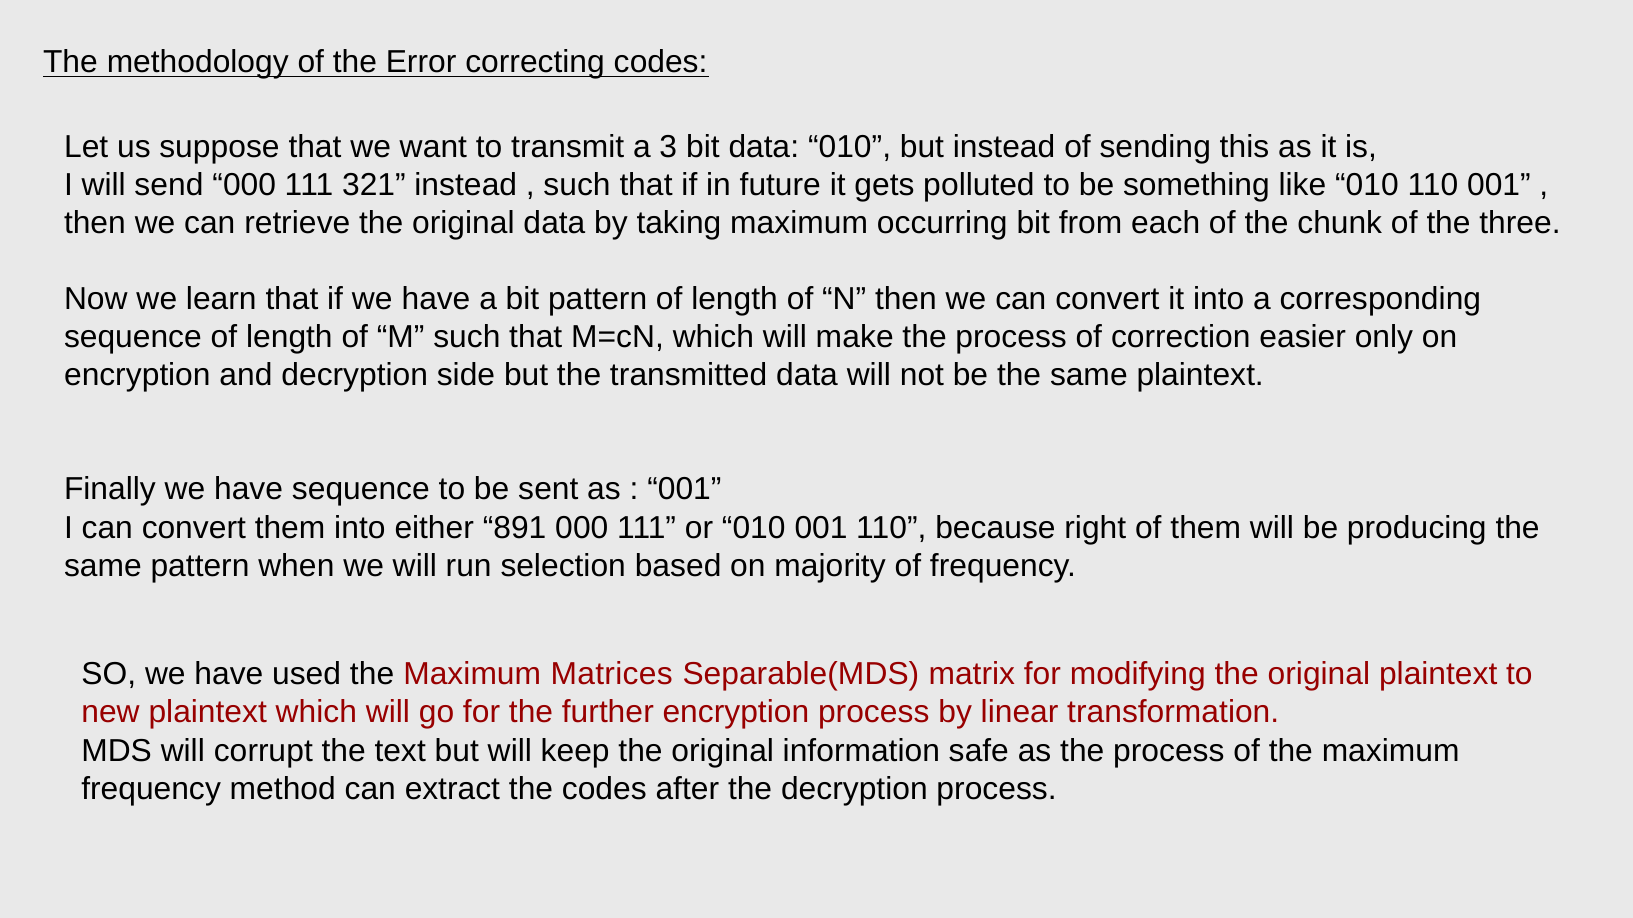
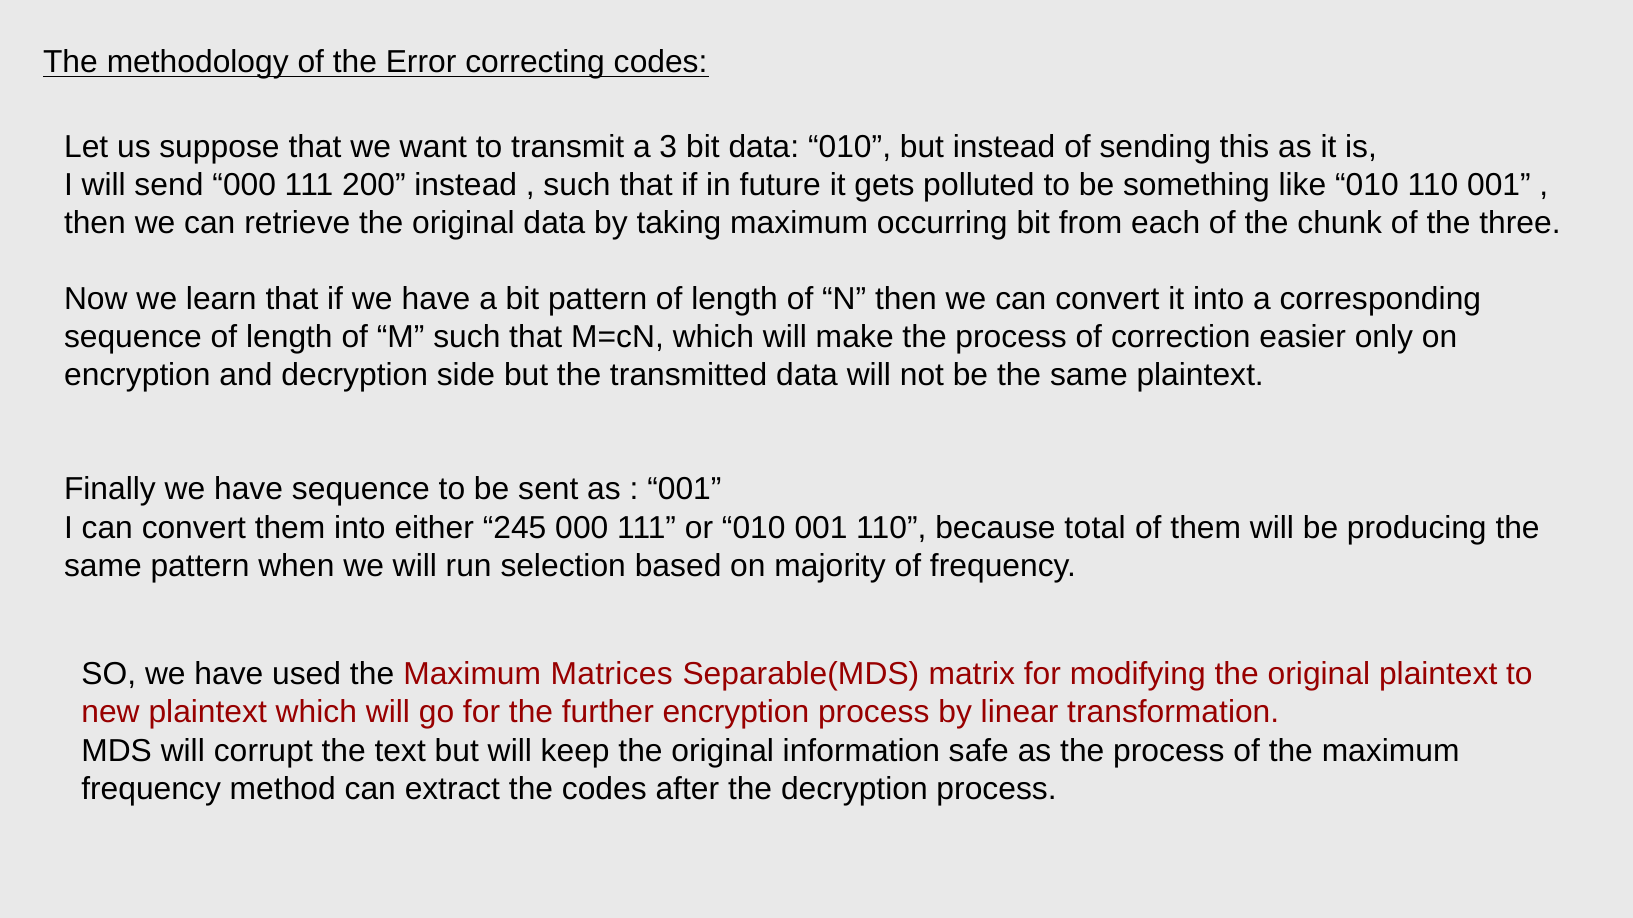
321: 321 -> 200 (374, 185)
891: 891 -> 245 (515, 528)
right: right -> total (1095, 528)
